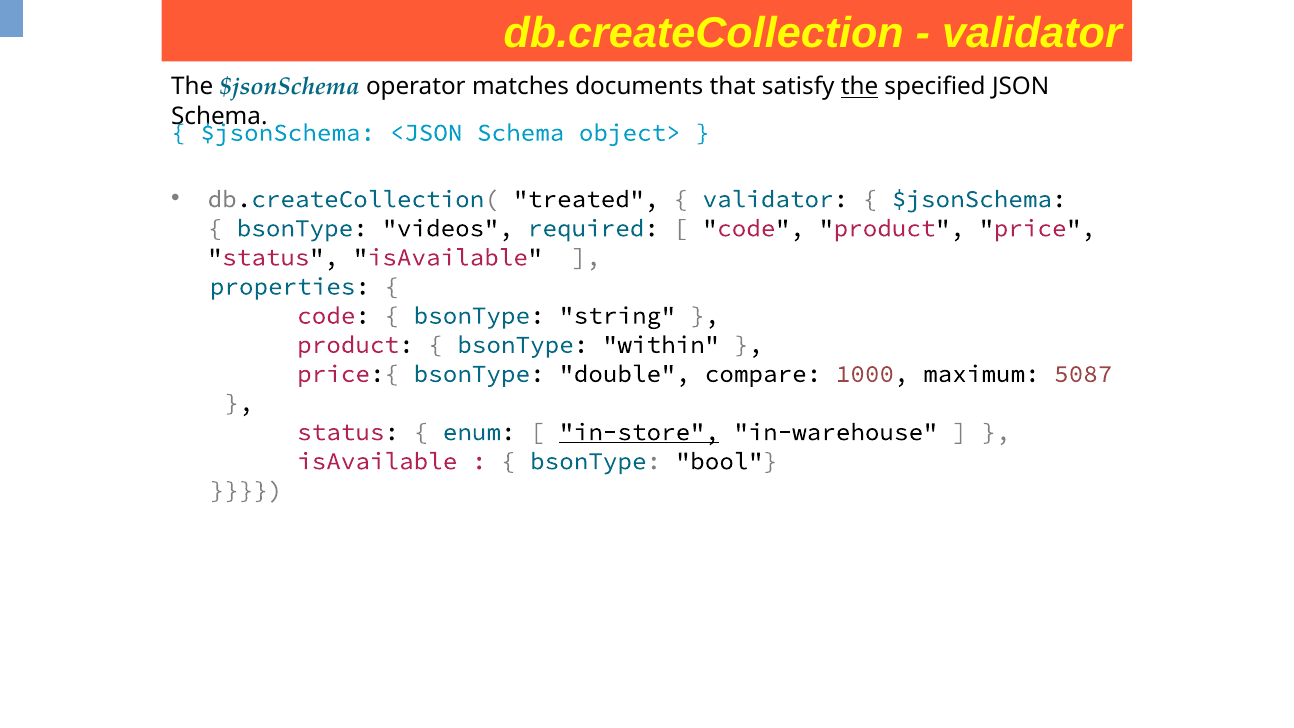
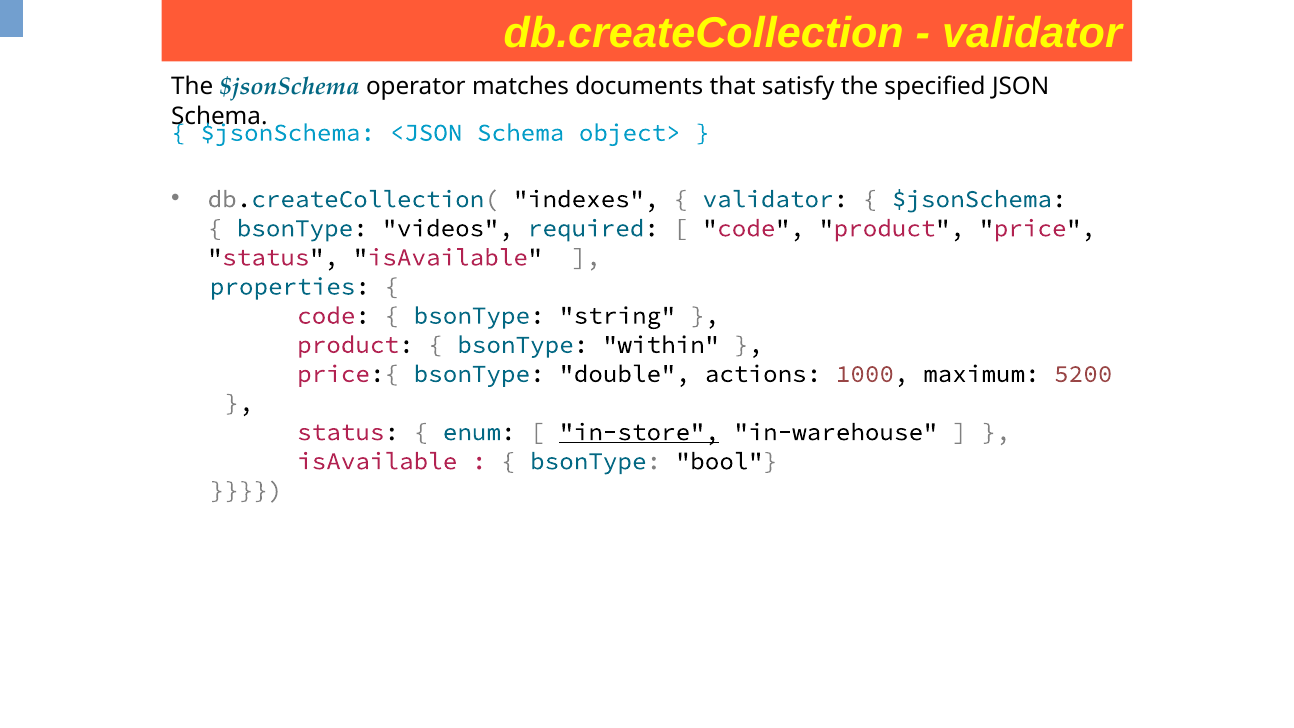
the underline: present -> none (859, 87)
treated: treated -> indexes (586, 199)
compare: compare -> actions (763, 374)
5087: 5087 -> 5200 (1083, 374)
